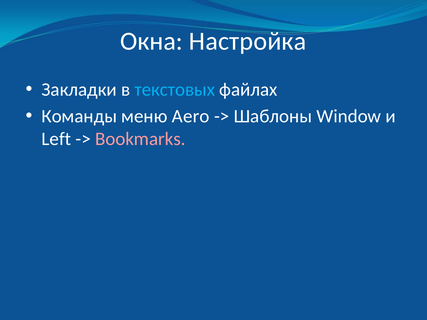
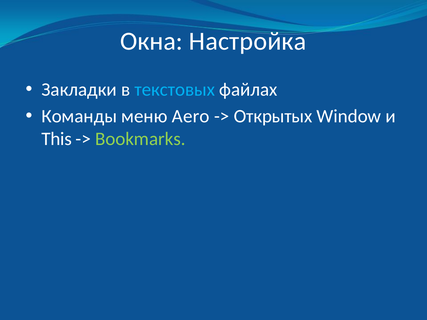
Шаблоны: Шаблоны -> Открытых (273, 116)
Left: Left -> This (57, 139)
Bookmarks colour: pink -> light green (140, 139)
